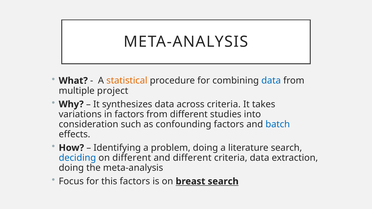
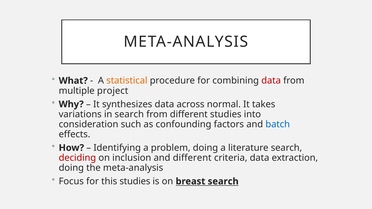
data colour: blue -> red (271, 81)
across criteria: criteria -> normal (224, 104)
in factors: factors -> search (129, 114)
deciding colour: blue -> red (77, 158)
on different: different -> inclusion (132, 158)
this factors: factors -> studies (135, 182)
